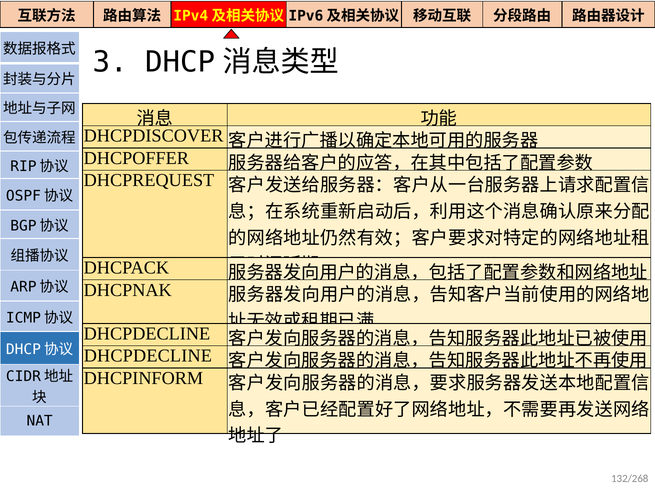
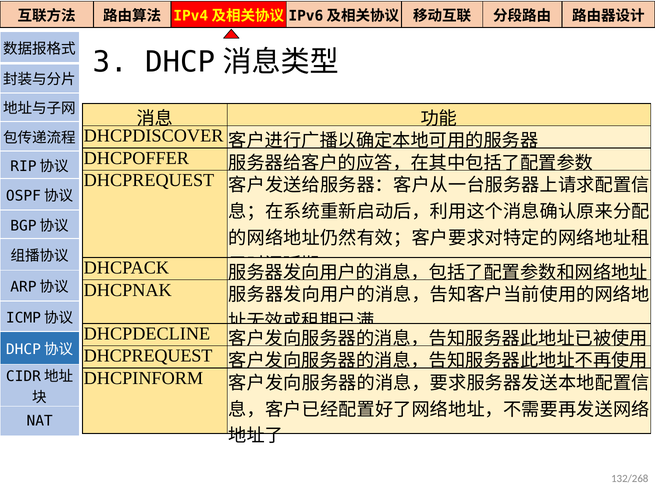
DHCPDECLINE: DHCPDECLINE -> DHCPREQUEST (148, 356)
